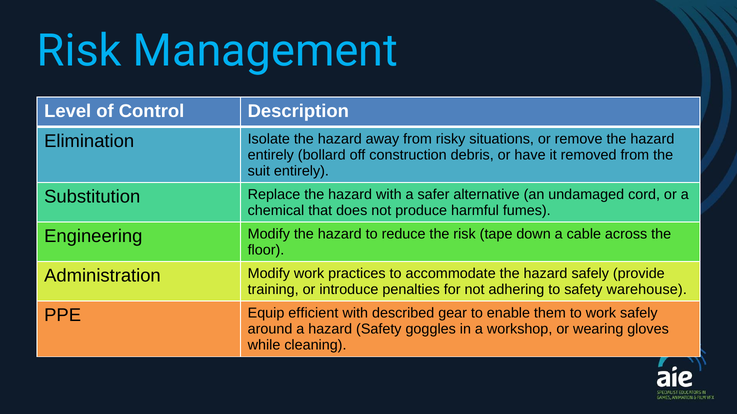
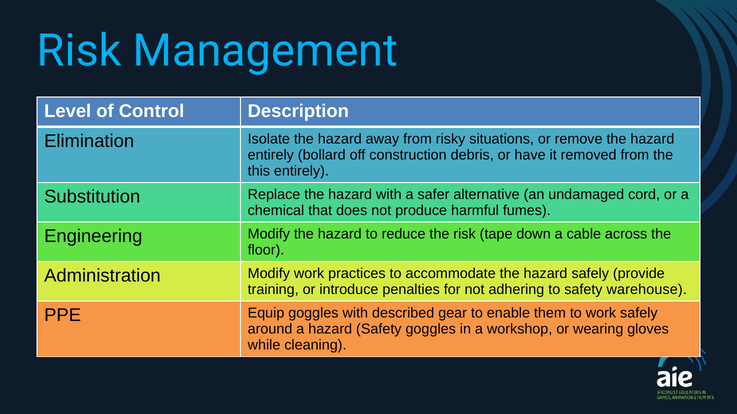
suit: suit -> this (259, 171)
Equip efficient: efficient -> goggles (313, 314)
